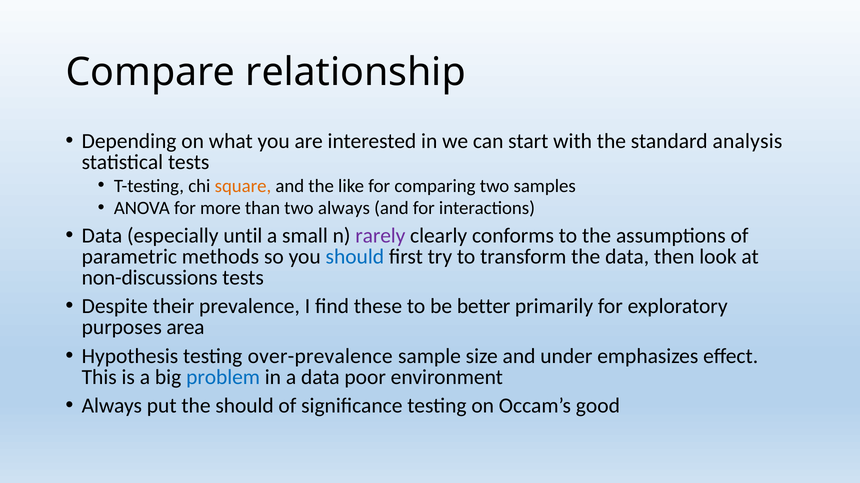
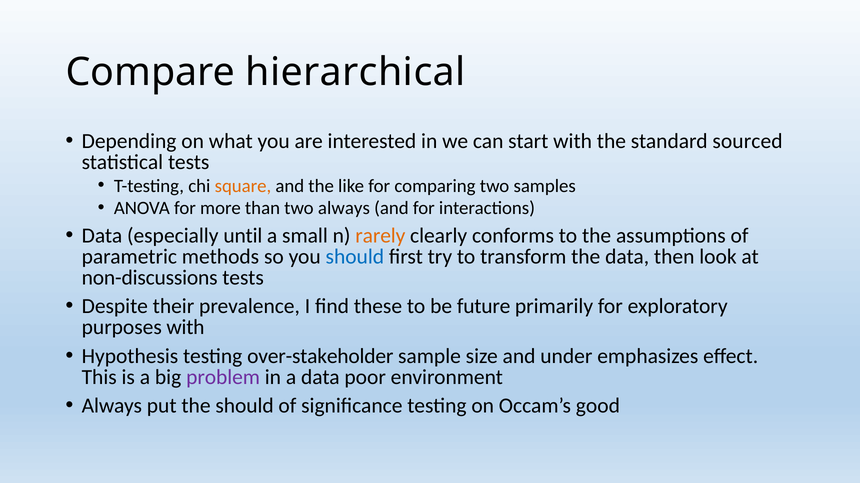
relationship: relationship -> hierarchical (355, 72)
analysis: analysis -> sourced (748, 142)
rarely colour: purple -> orange (380, 236)
better: better -> future (484, 307)
purposes area: area -> with (185, 328)
over-prevalence: over-prevalence -> over-stakeholder (320, 357)
problem colour: blue -> purple (223, 378)
